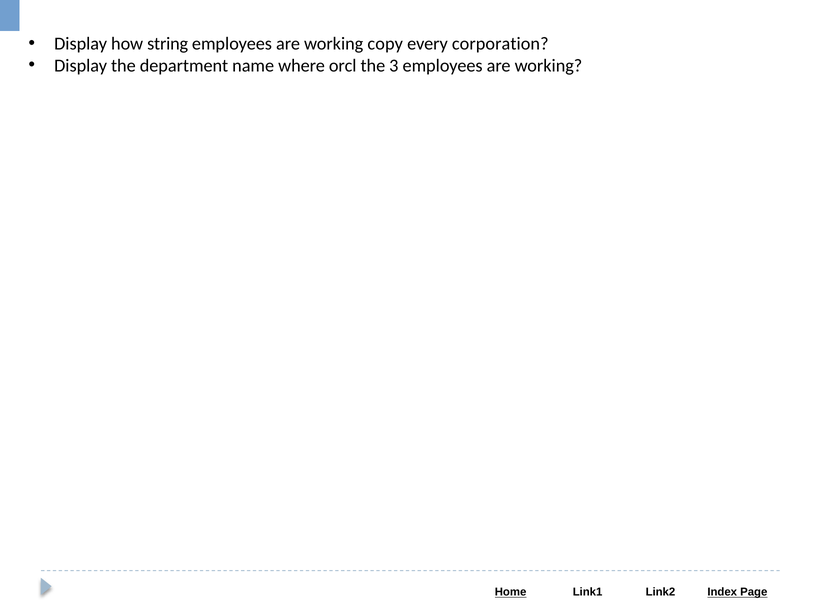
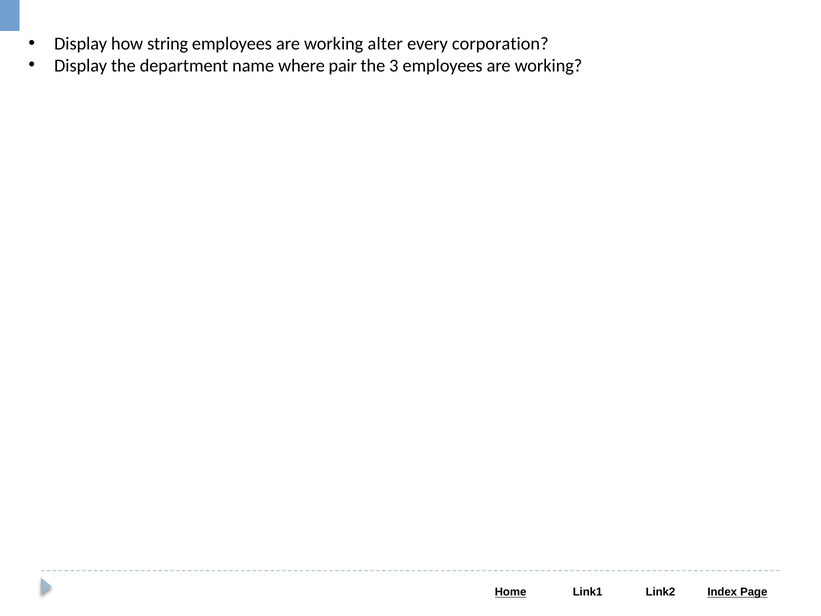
copy: copy -> alter (385, 44)
orcl: orcl -> pair (343, 66)
